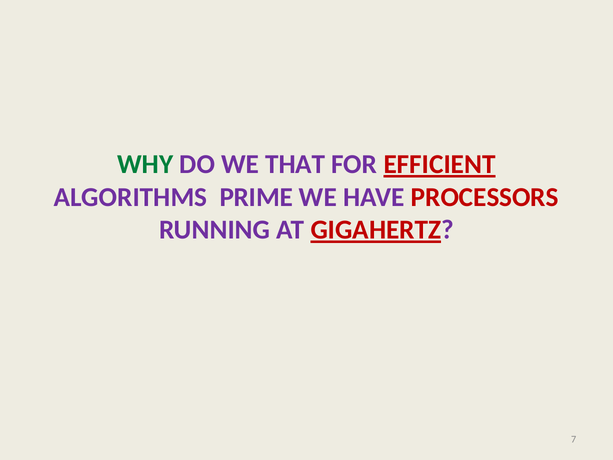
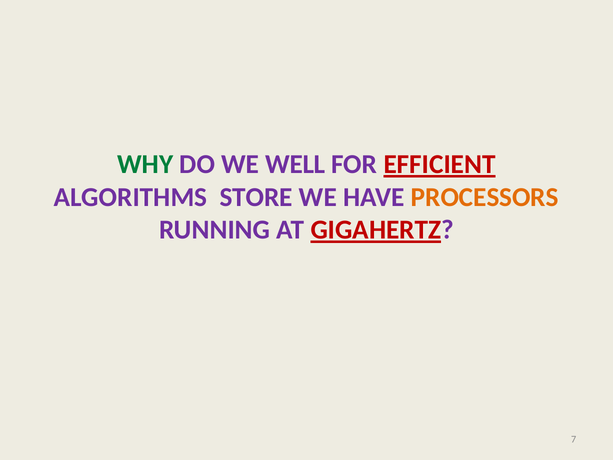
THAT: THAT -> WELL (295, 164)
PRIME: PRIME -> STORE (256, 197)
PROCESSORS colour: red -> orange (485, 197)
